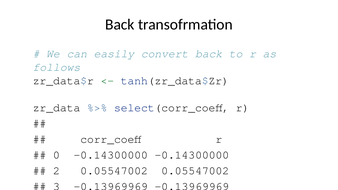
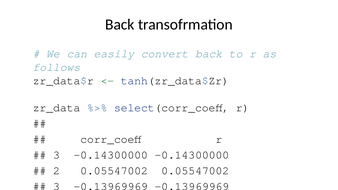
0: 0 -> 3 (57, 155)
